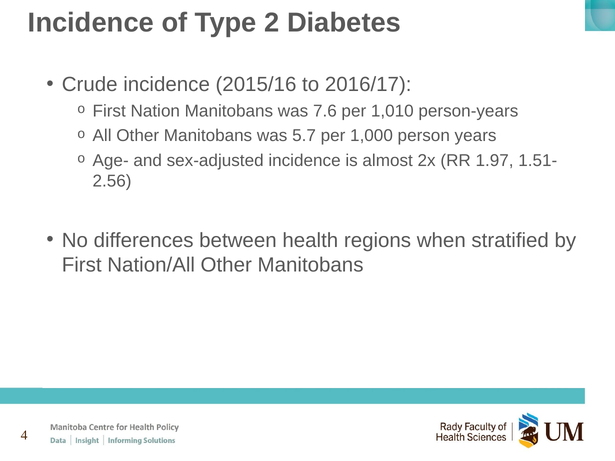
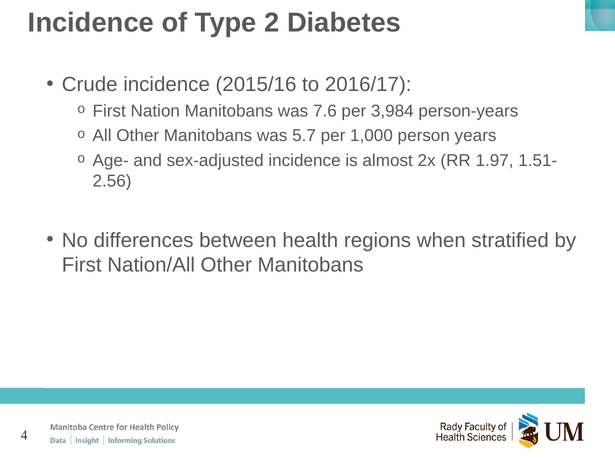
1,010: 1,010 -> 3,984 (392, 111)
